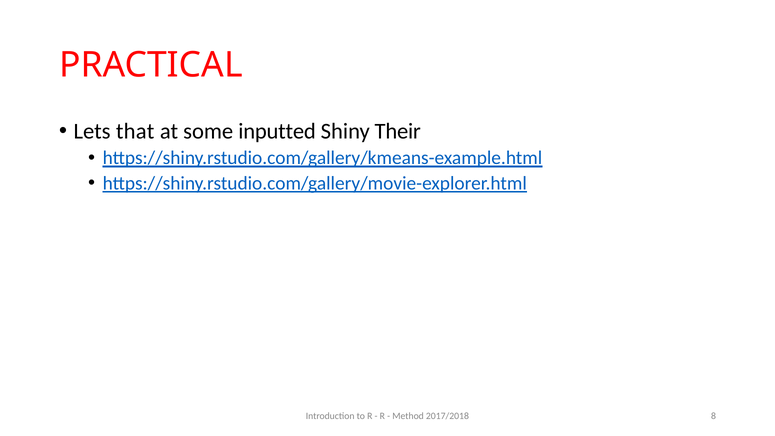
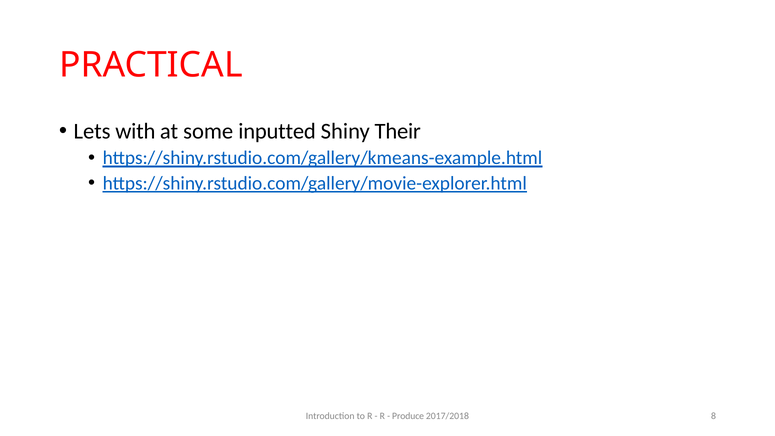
that: that -> with (135, 131)
Method: Method -> Produce (408, 416)
